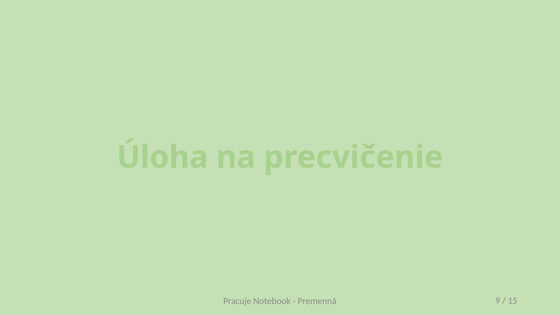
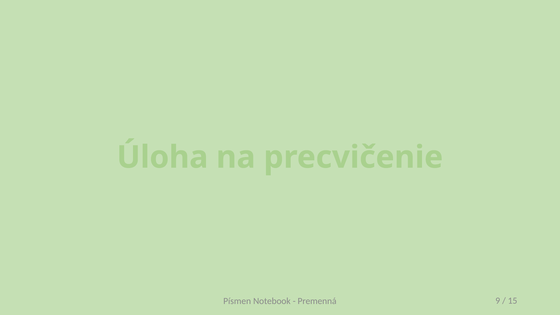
Pracuje: Pracuje -> Písmen (237, 301)
